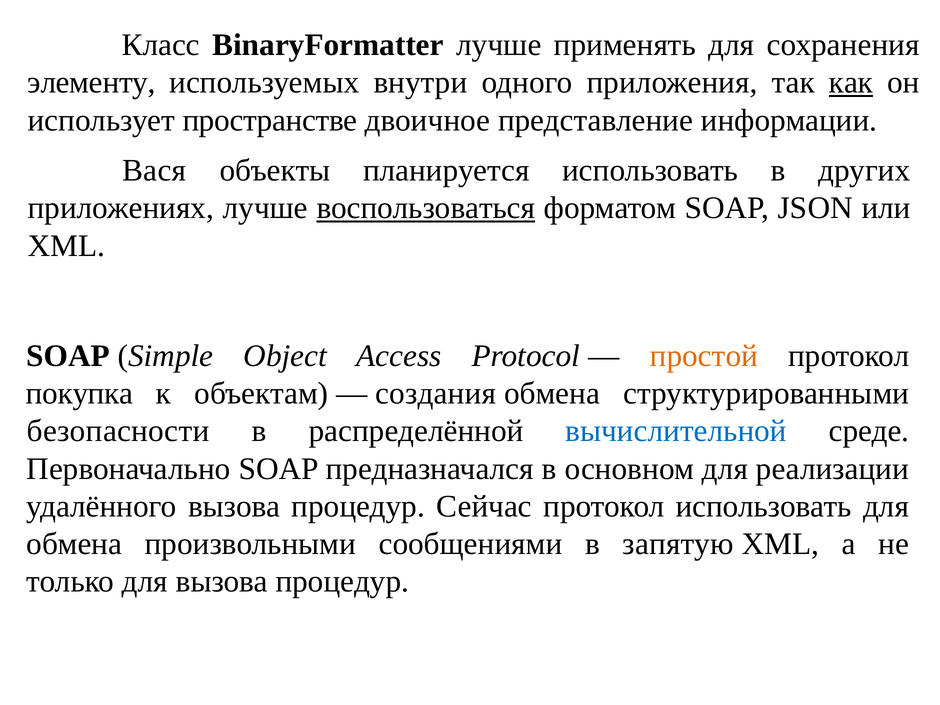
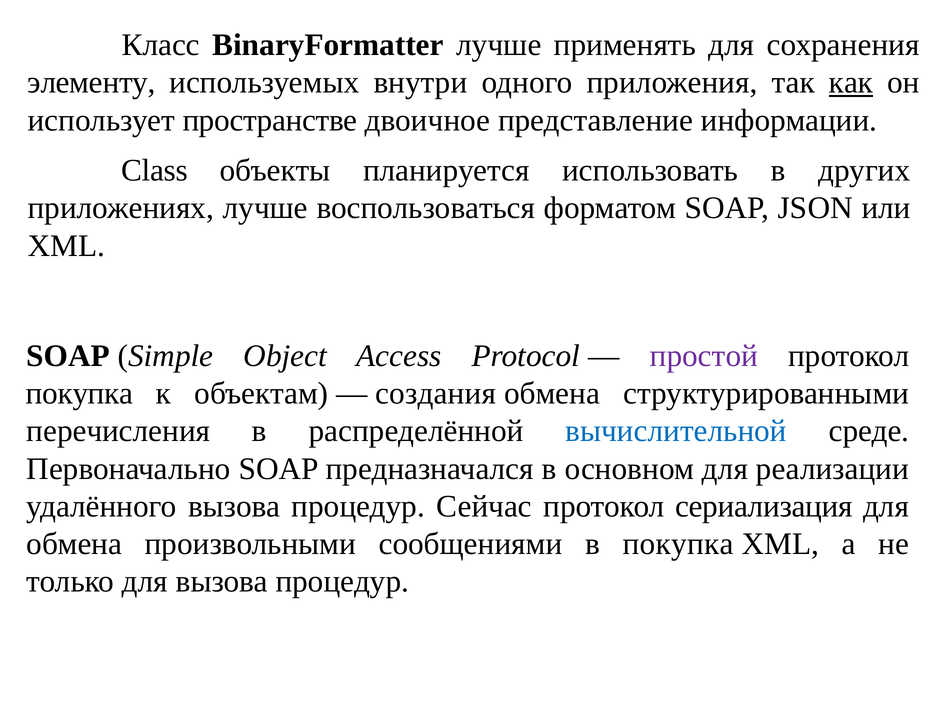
Вася: Вася -> Class (155, 171)
воспользоваться underline: present -> none (426, 208)
простой colour: orange -> purple (704, 356)
безопасности: безопасности -> перечисления (118, 431)
протокол использовать: использовать -> сериализация (764, 506)
в запятую: запятую -> покупка (678, 544)
